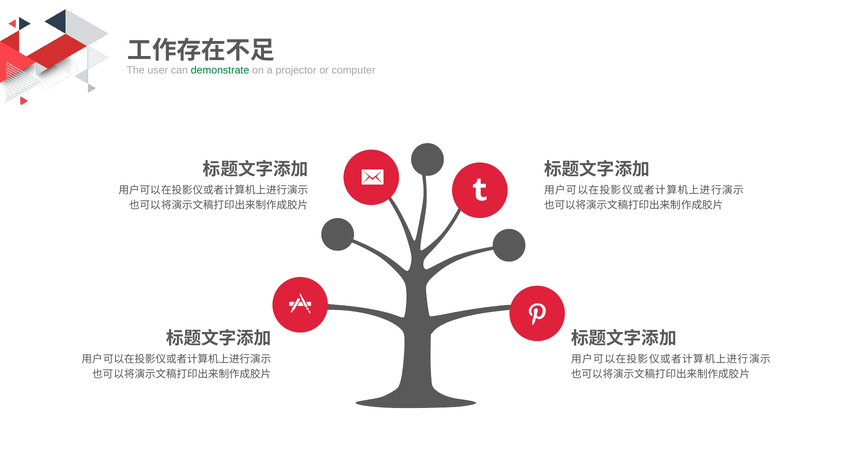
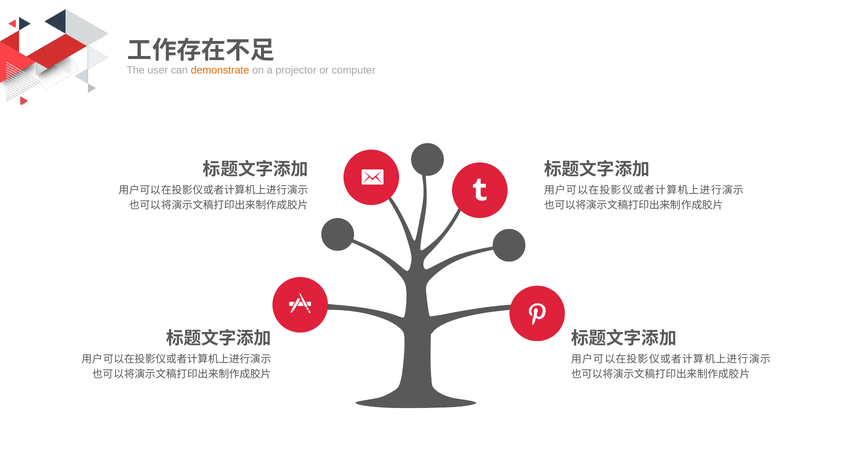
demonstrate colour: green -> orange (220, 70)
